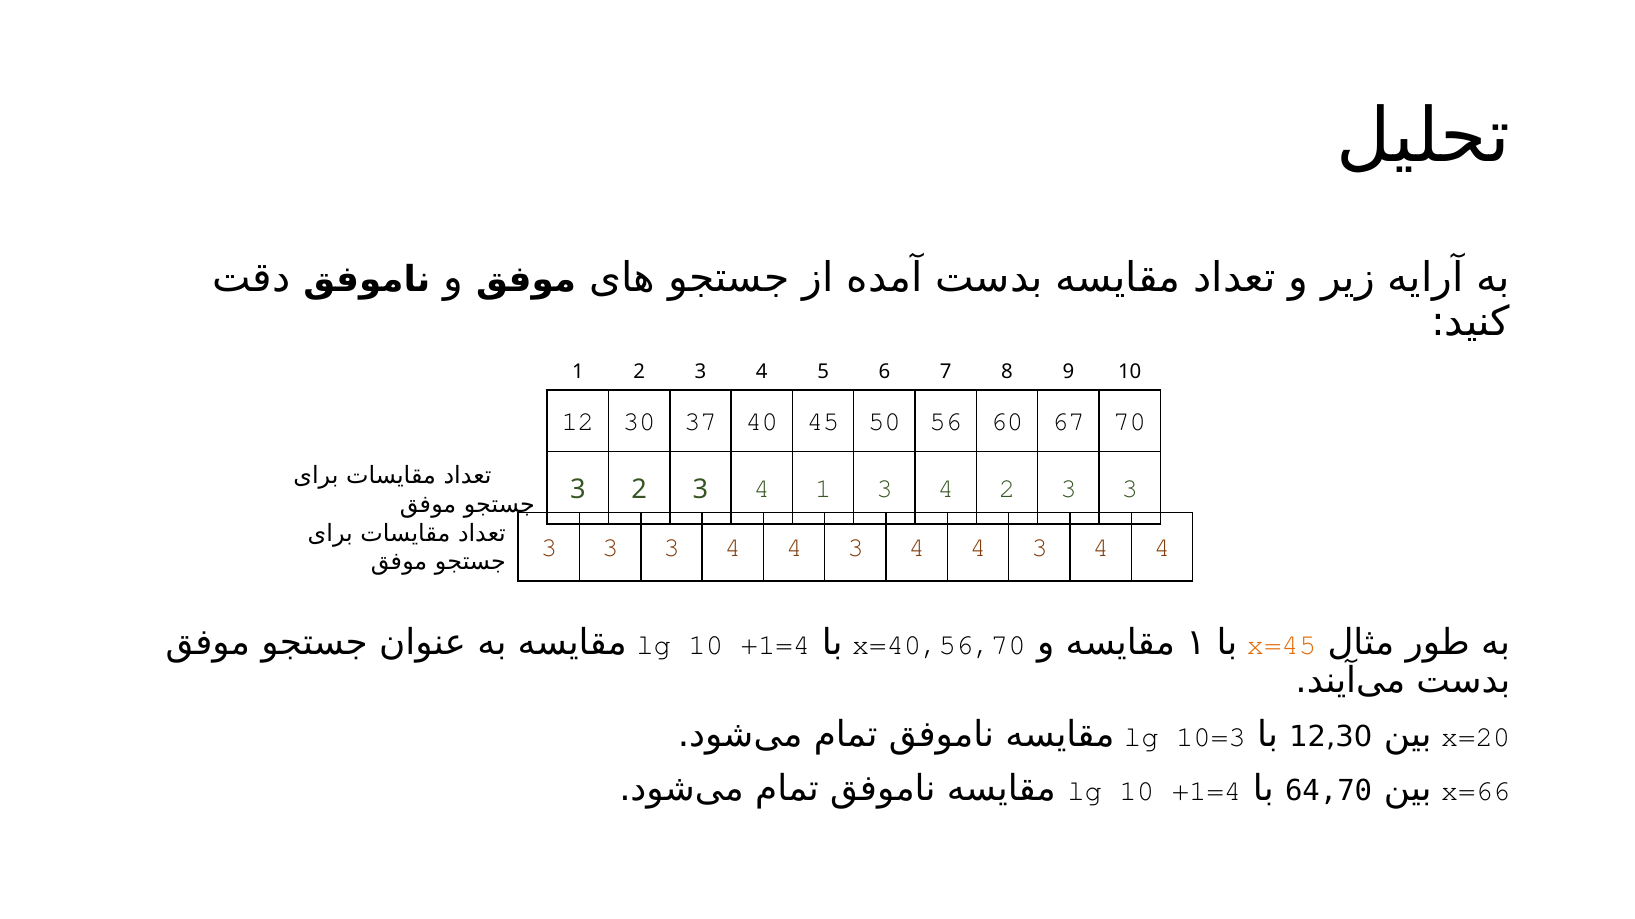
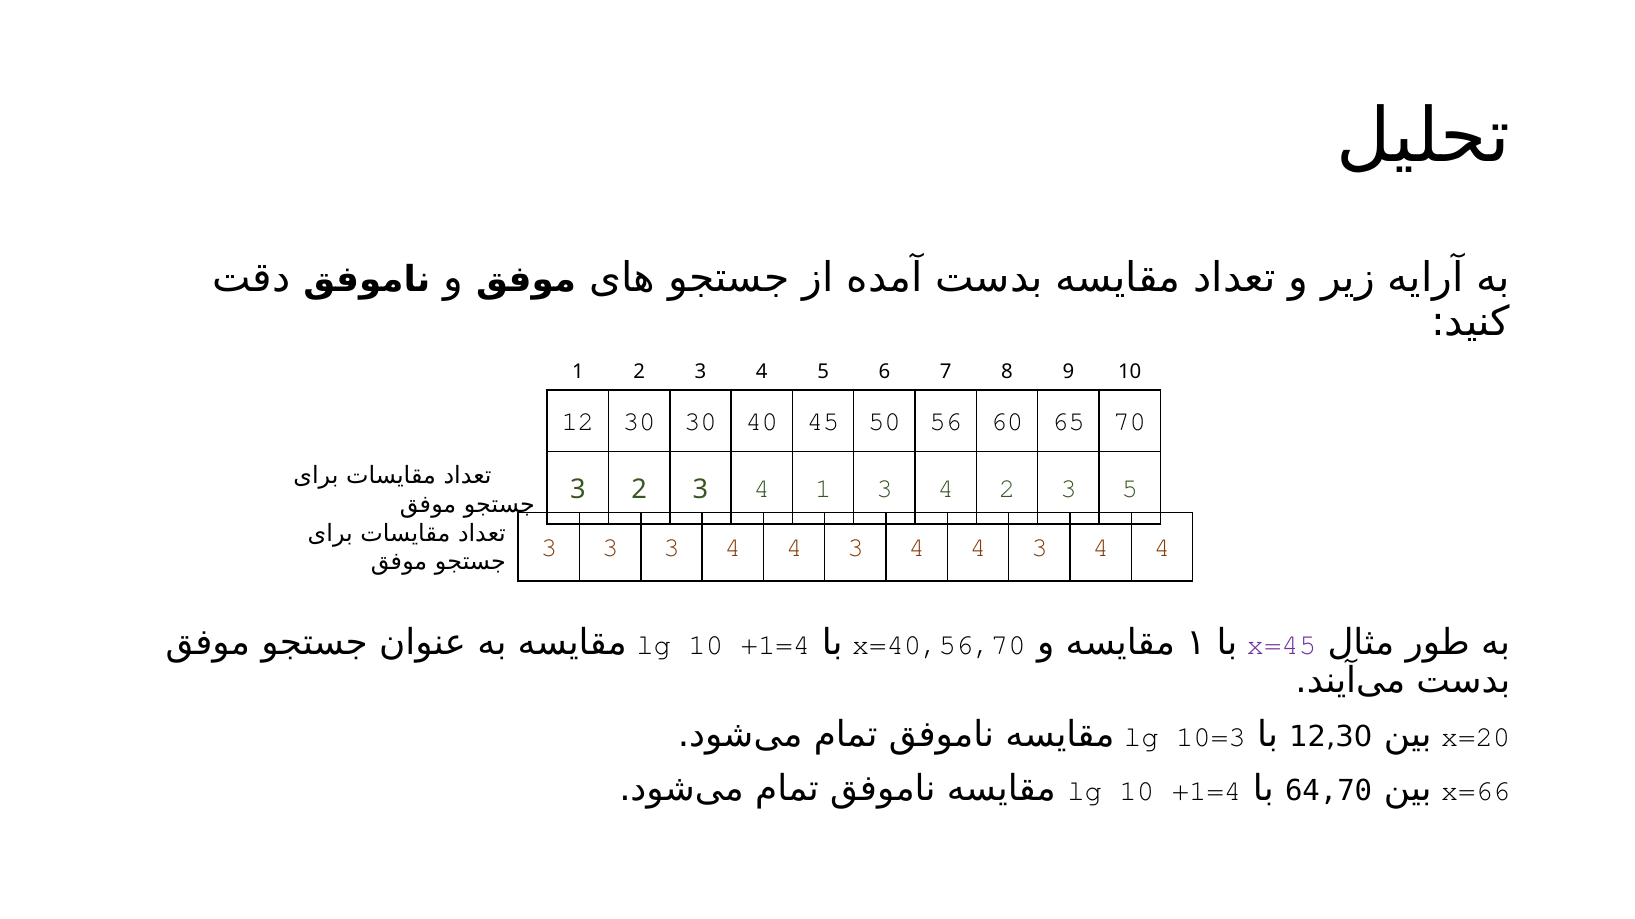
30 37: 37 -> 30 (701, 422)
67: 67 -> 65 (1068, 422)
2 3 3: 3 -> 5 (1130, 489)
x=45 colour: orange -> purple (1281, 645)
